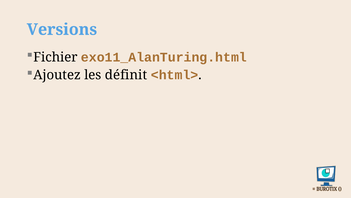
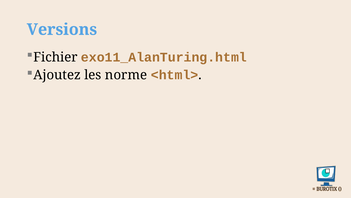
définit: définit -> norme (126, 75)
